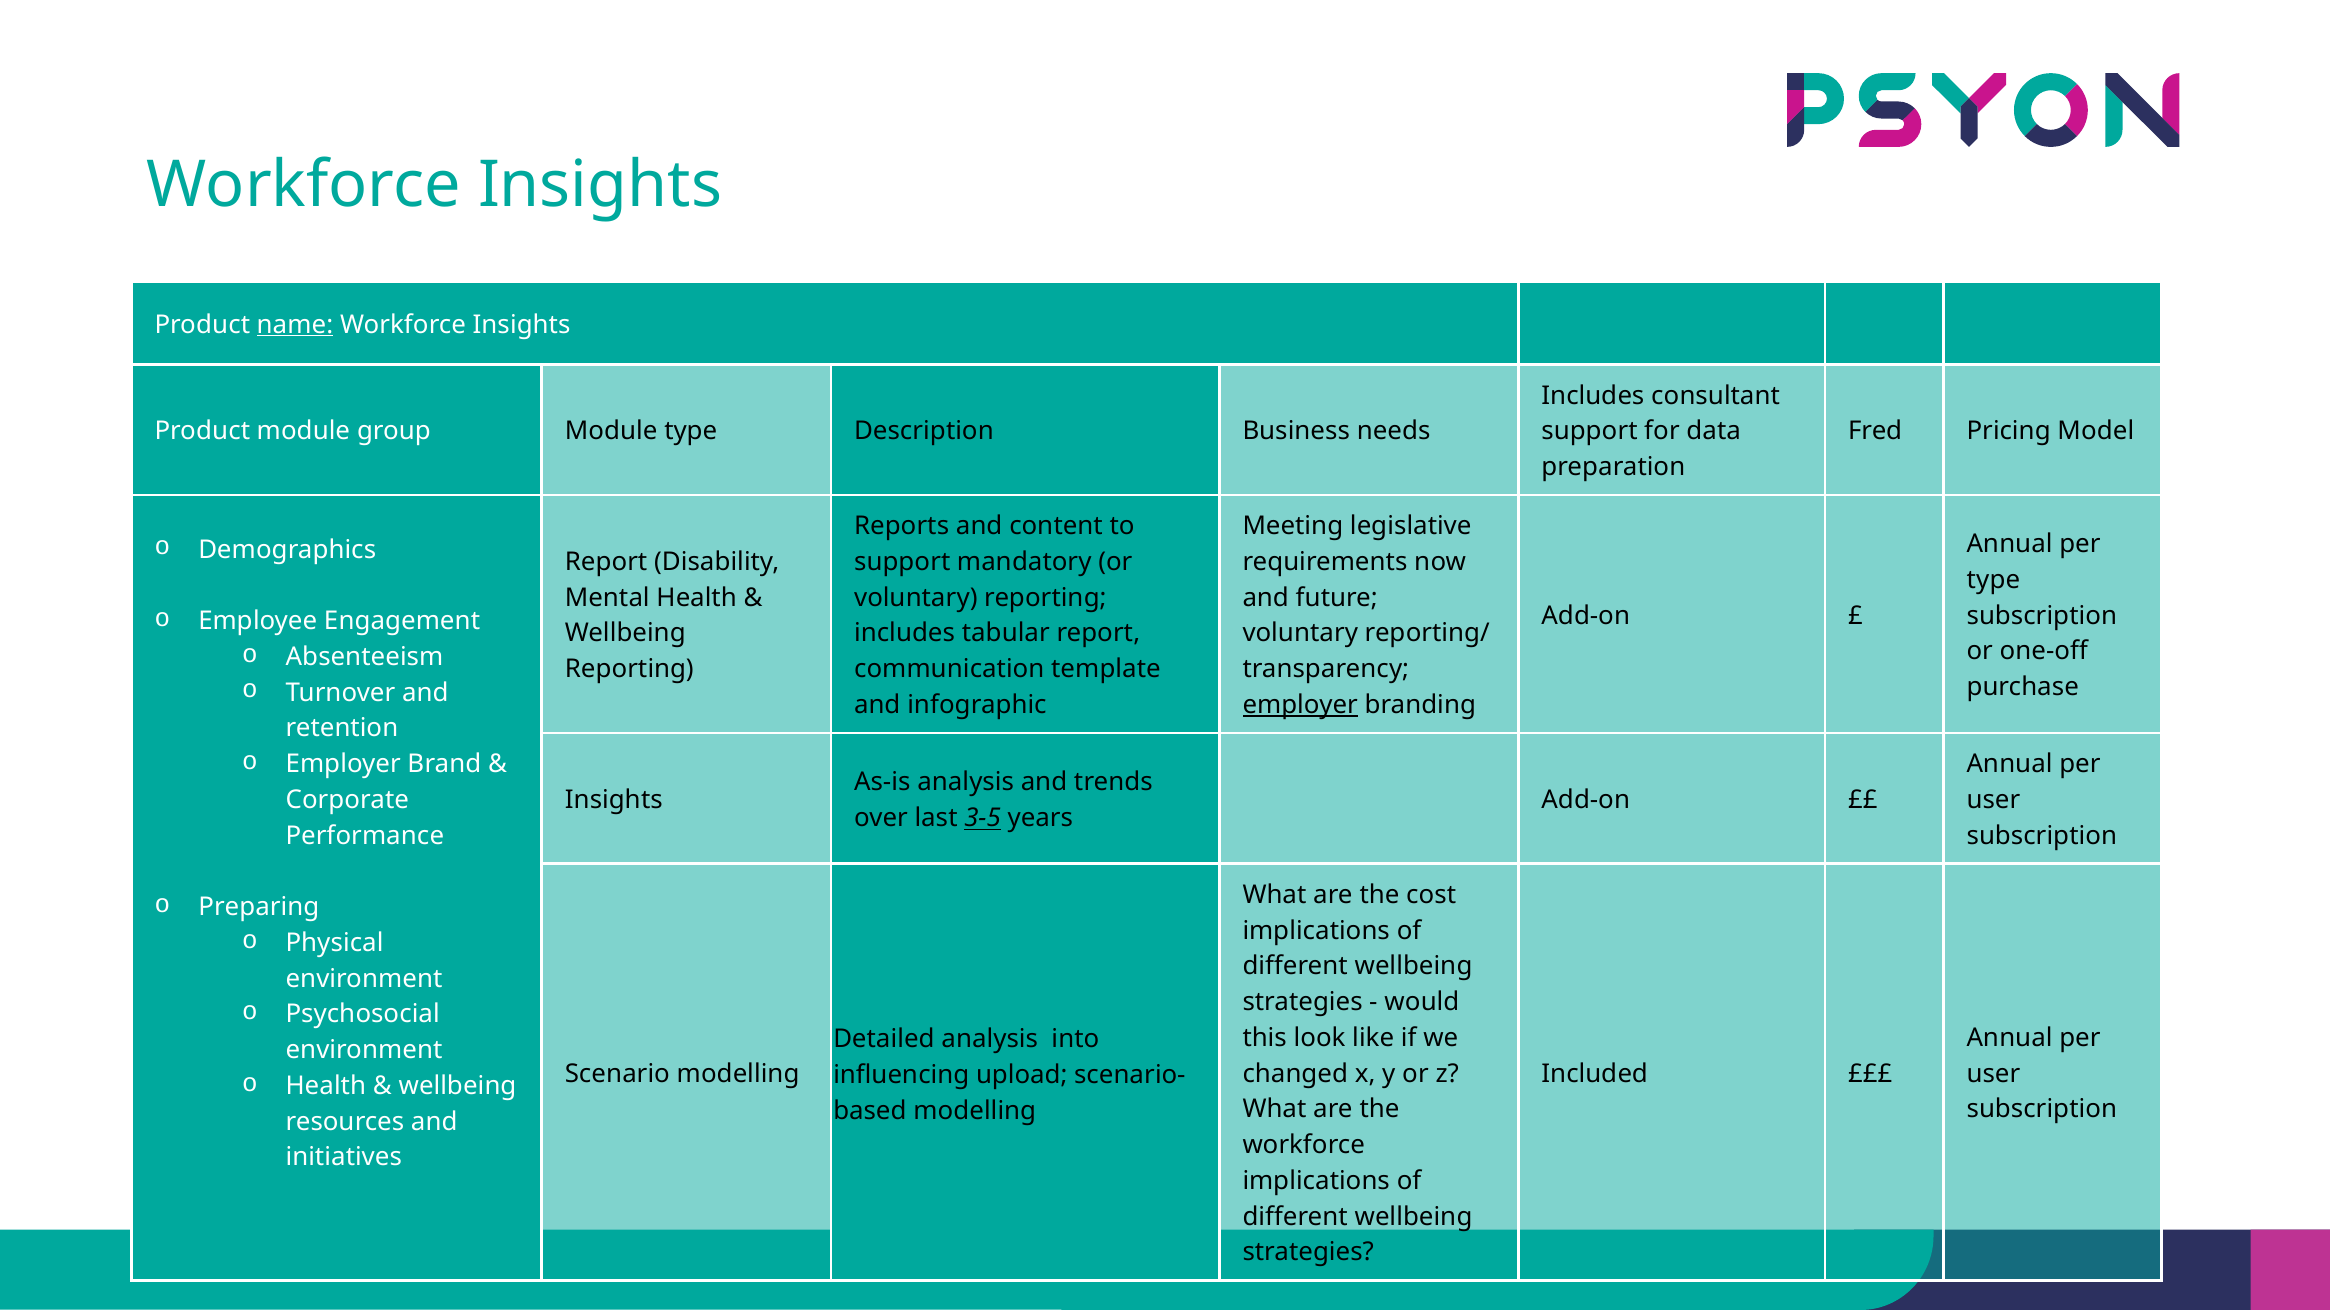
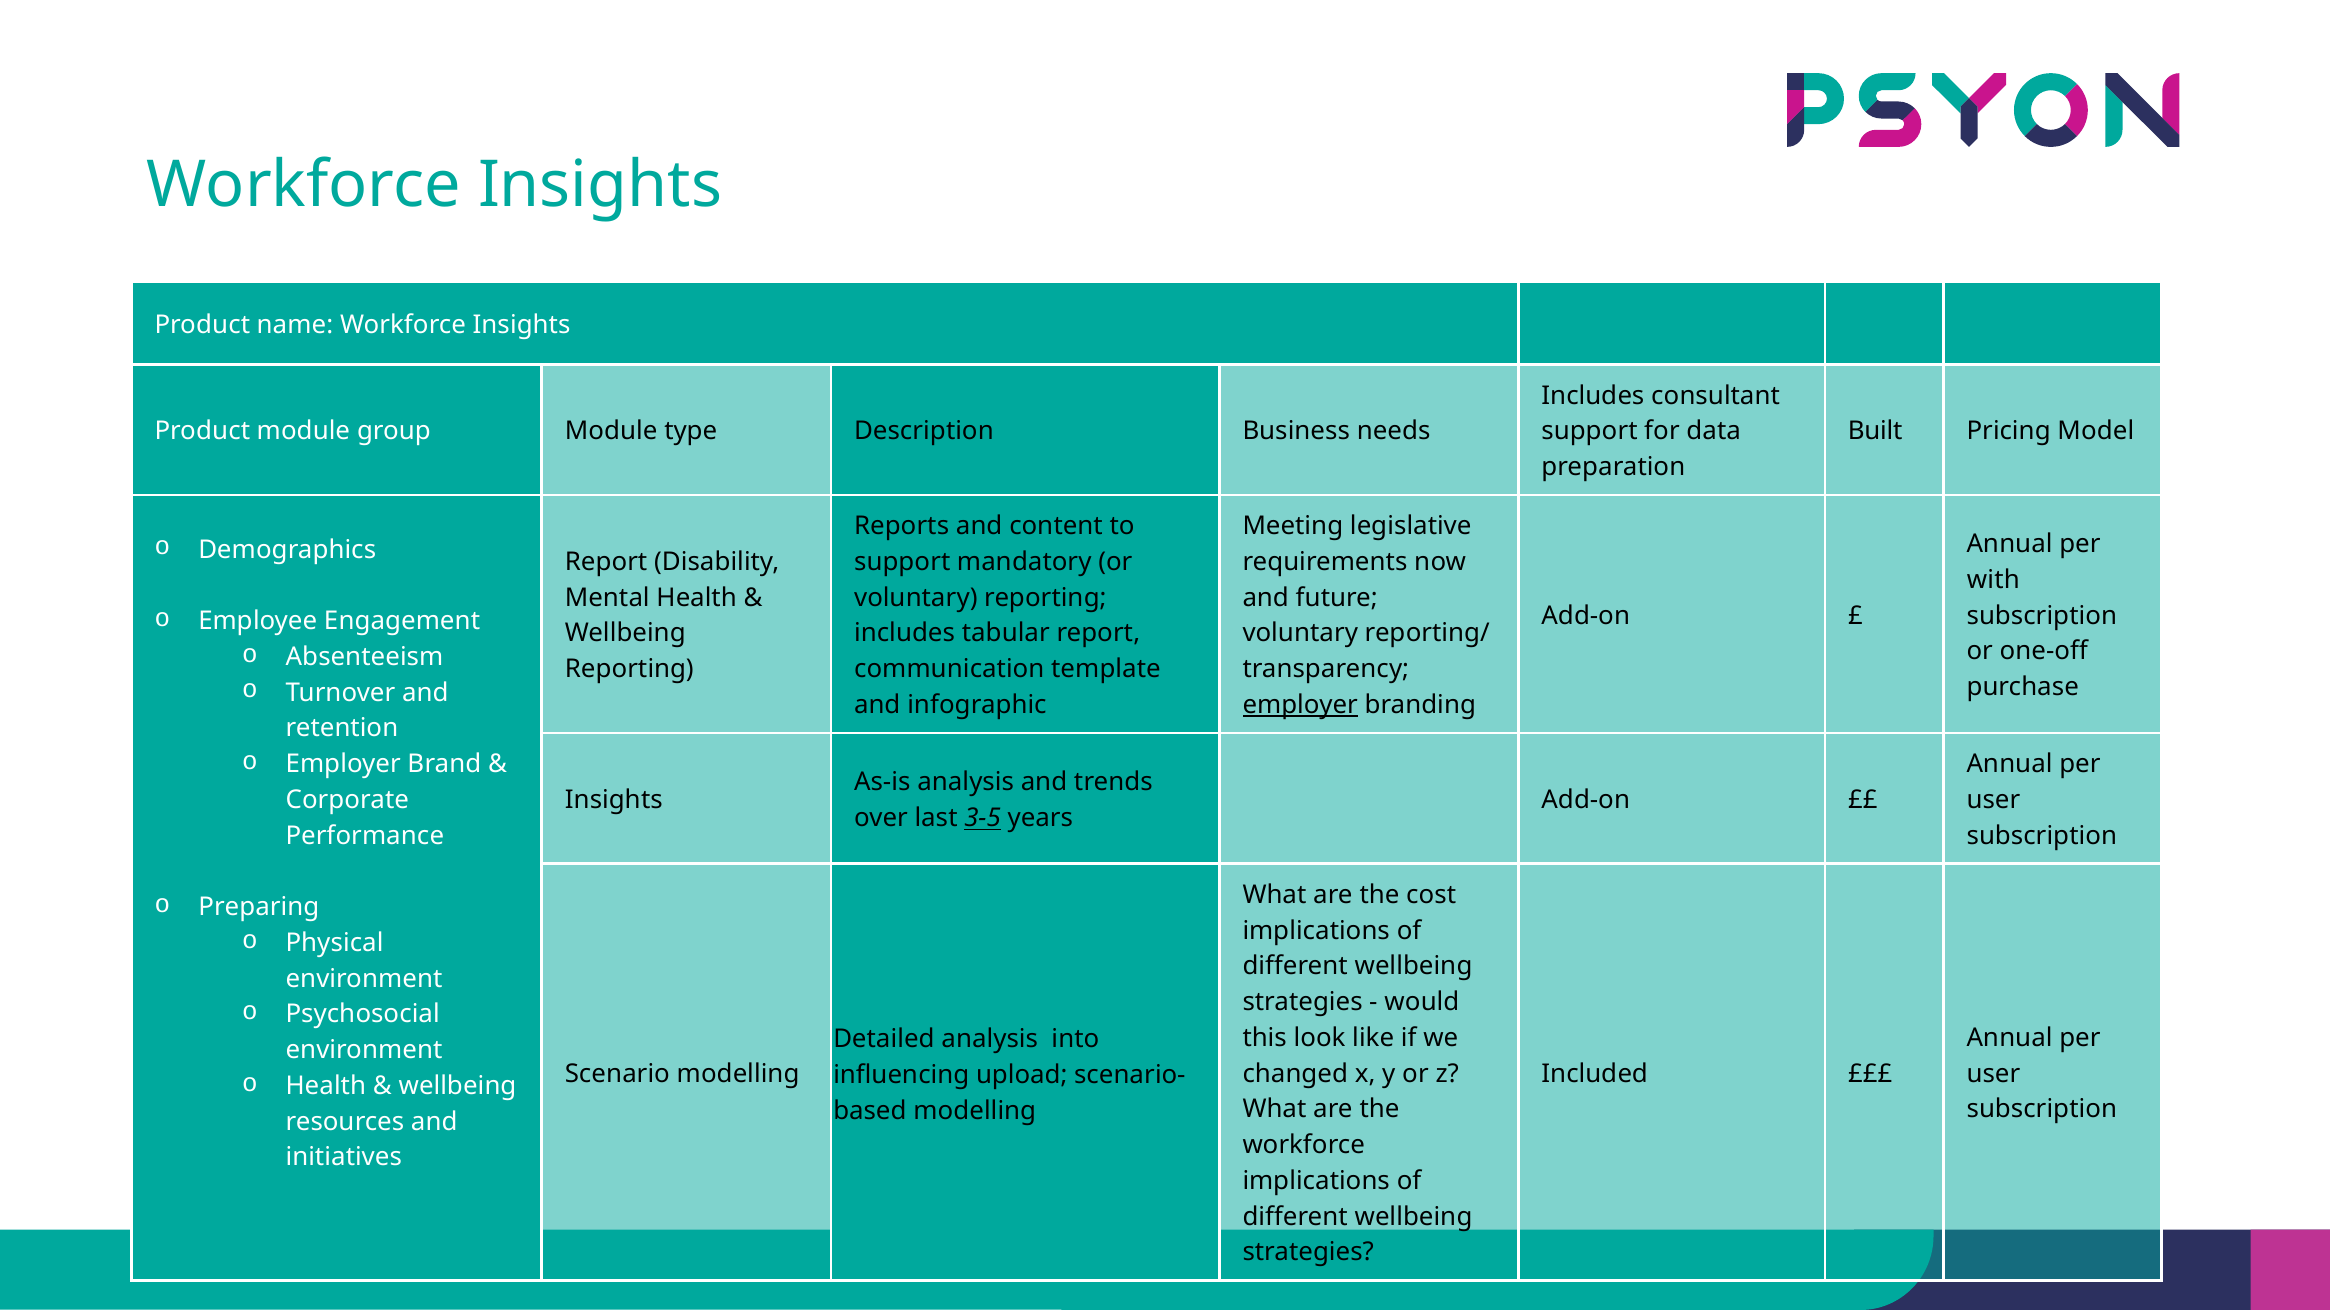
name underline: present -> none (295, 325)
Fred: Fred -> Built (1875, 432)
type: type -> with (1993, 580)
